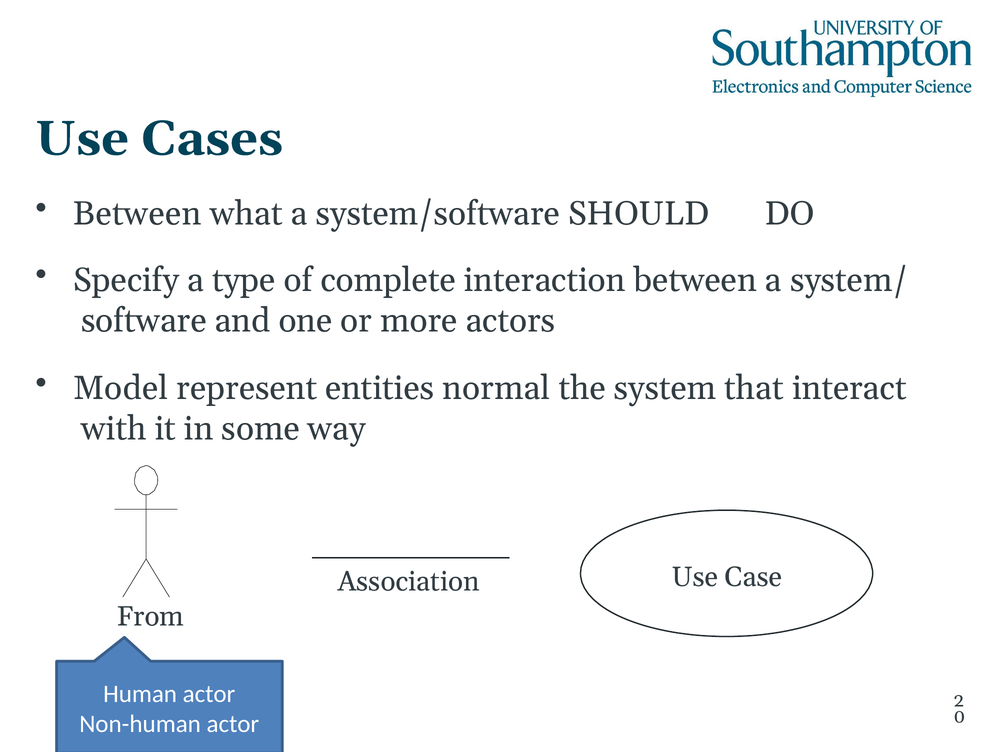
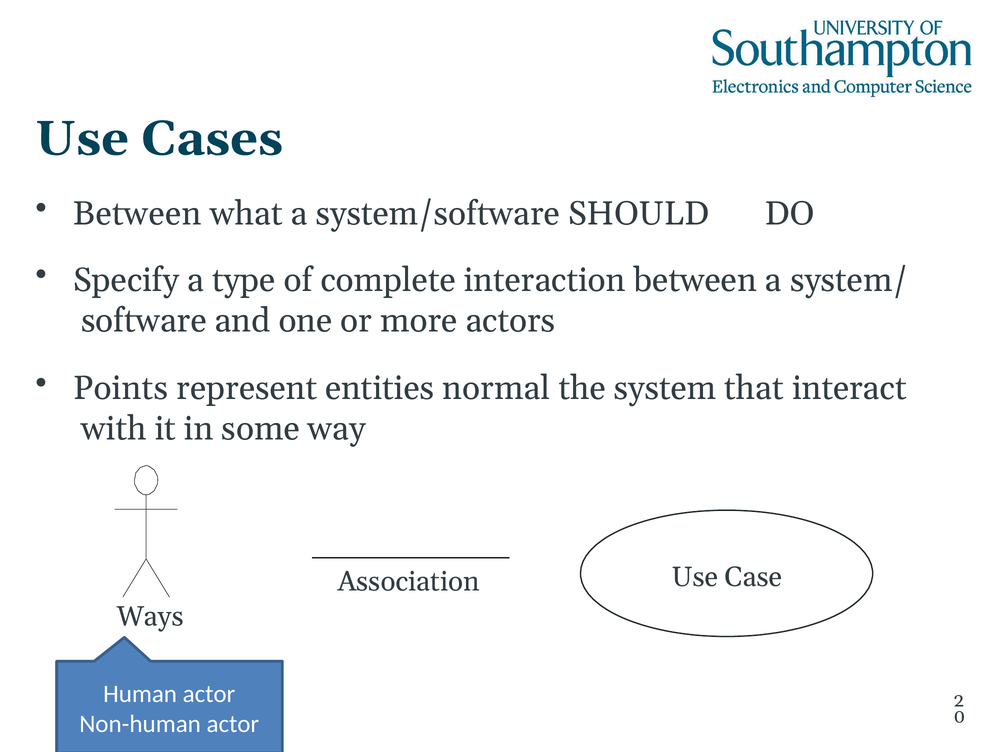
Model: Model -> Points (121, 389)
From: From -> Ways (150, 617)
